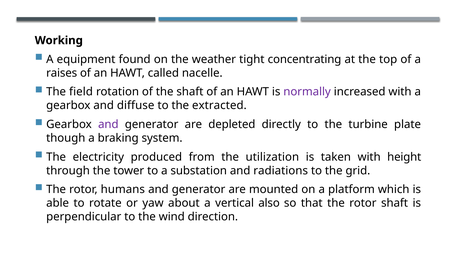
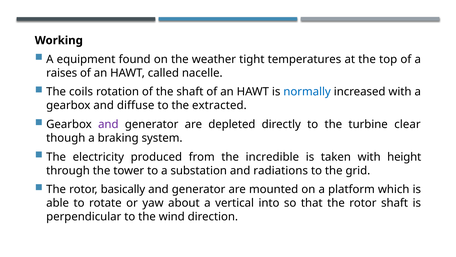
concentrating: concentrating -> temperatures (304, 59)
field: field -> coils (81, 92)
normally colour: purple -> blue (307, 92)
plate: plate -> clear (407, 124)
utilization: utilization -> incredible (272, 157)
humans: humans -> basically (123, 189)
also: also -> into (269, 203)
